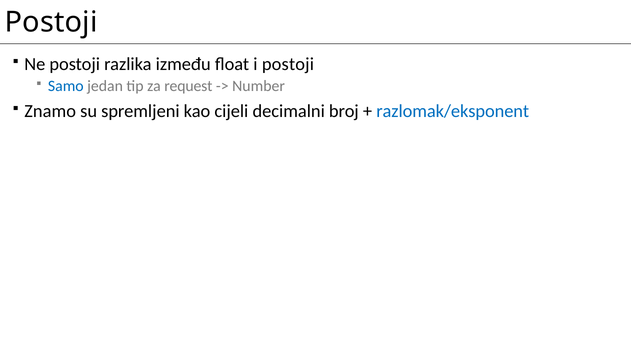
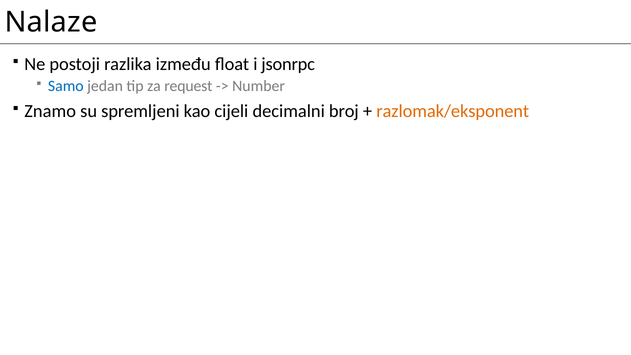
Postoji: Postoji -> Nalaze (51, 22)
i postoji: postoji -> jsonrpc (288, 64)
razlomak/eksponent colour: blue -> orange (453, 111)
